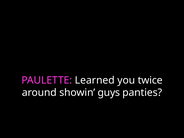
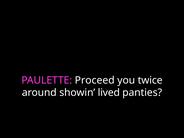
Learned: Learned -> Proceed (95, 80)
guys: guys -> lived (109, 93)
